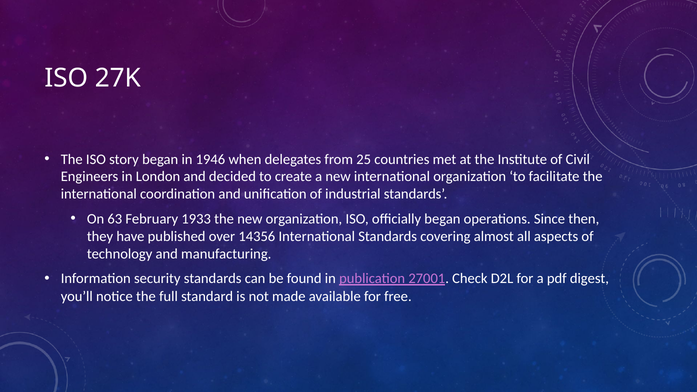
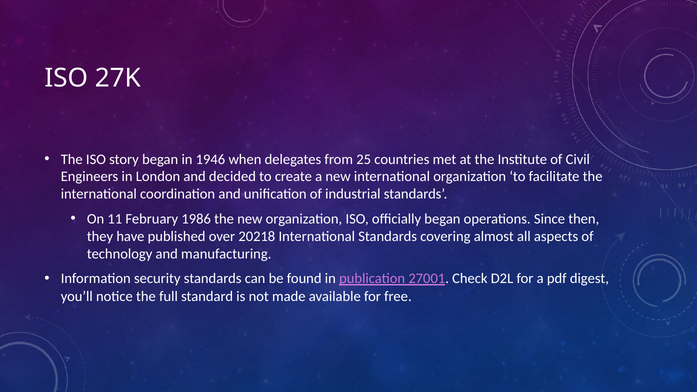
63: 63 -> 11 (115, 219)
1933: 1933 -> 1986 (196, 219)
14356: 14356 -> 20218 (257, 236)
